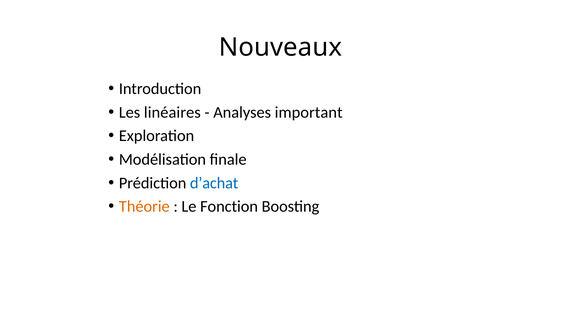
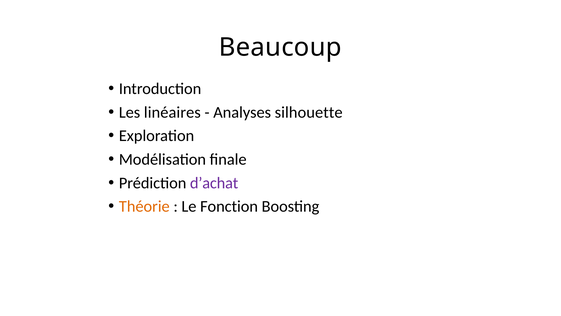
Nouveaux: Nouveaux -> Beaucoup (280, 47)
important: important -> silhouette (309, 112)
d’achat colour: blue -> purple (214, 183)
